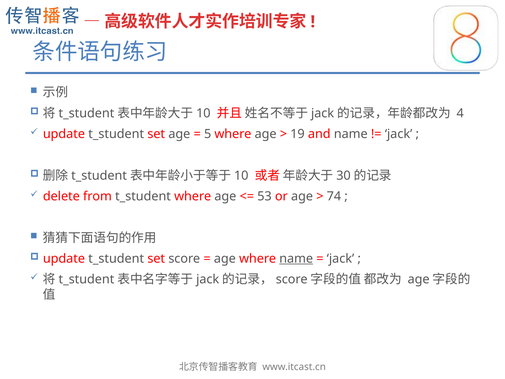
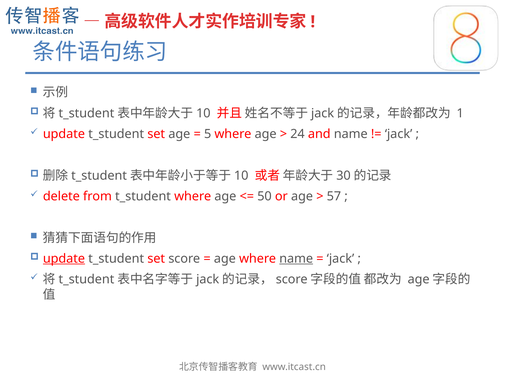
4: 4 -> 1 (460, 113)
19: 19 -> 24 (298, 134)
53: 53 -> 50 (264, 196)
74: 74 -> 57 (334, 196)
update underline: none -> present (64, 258)
